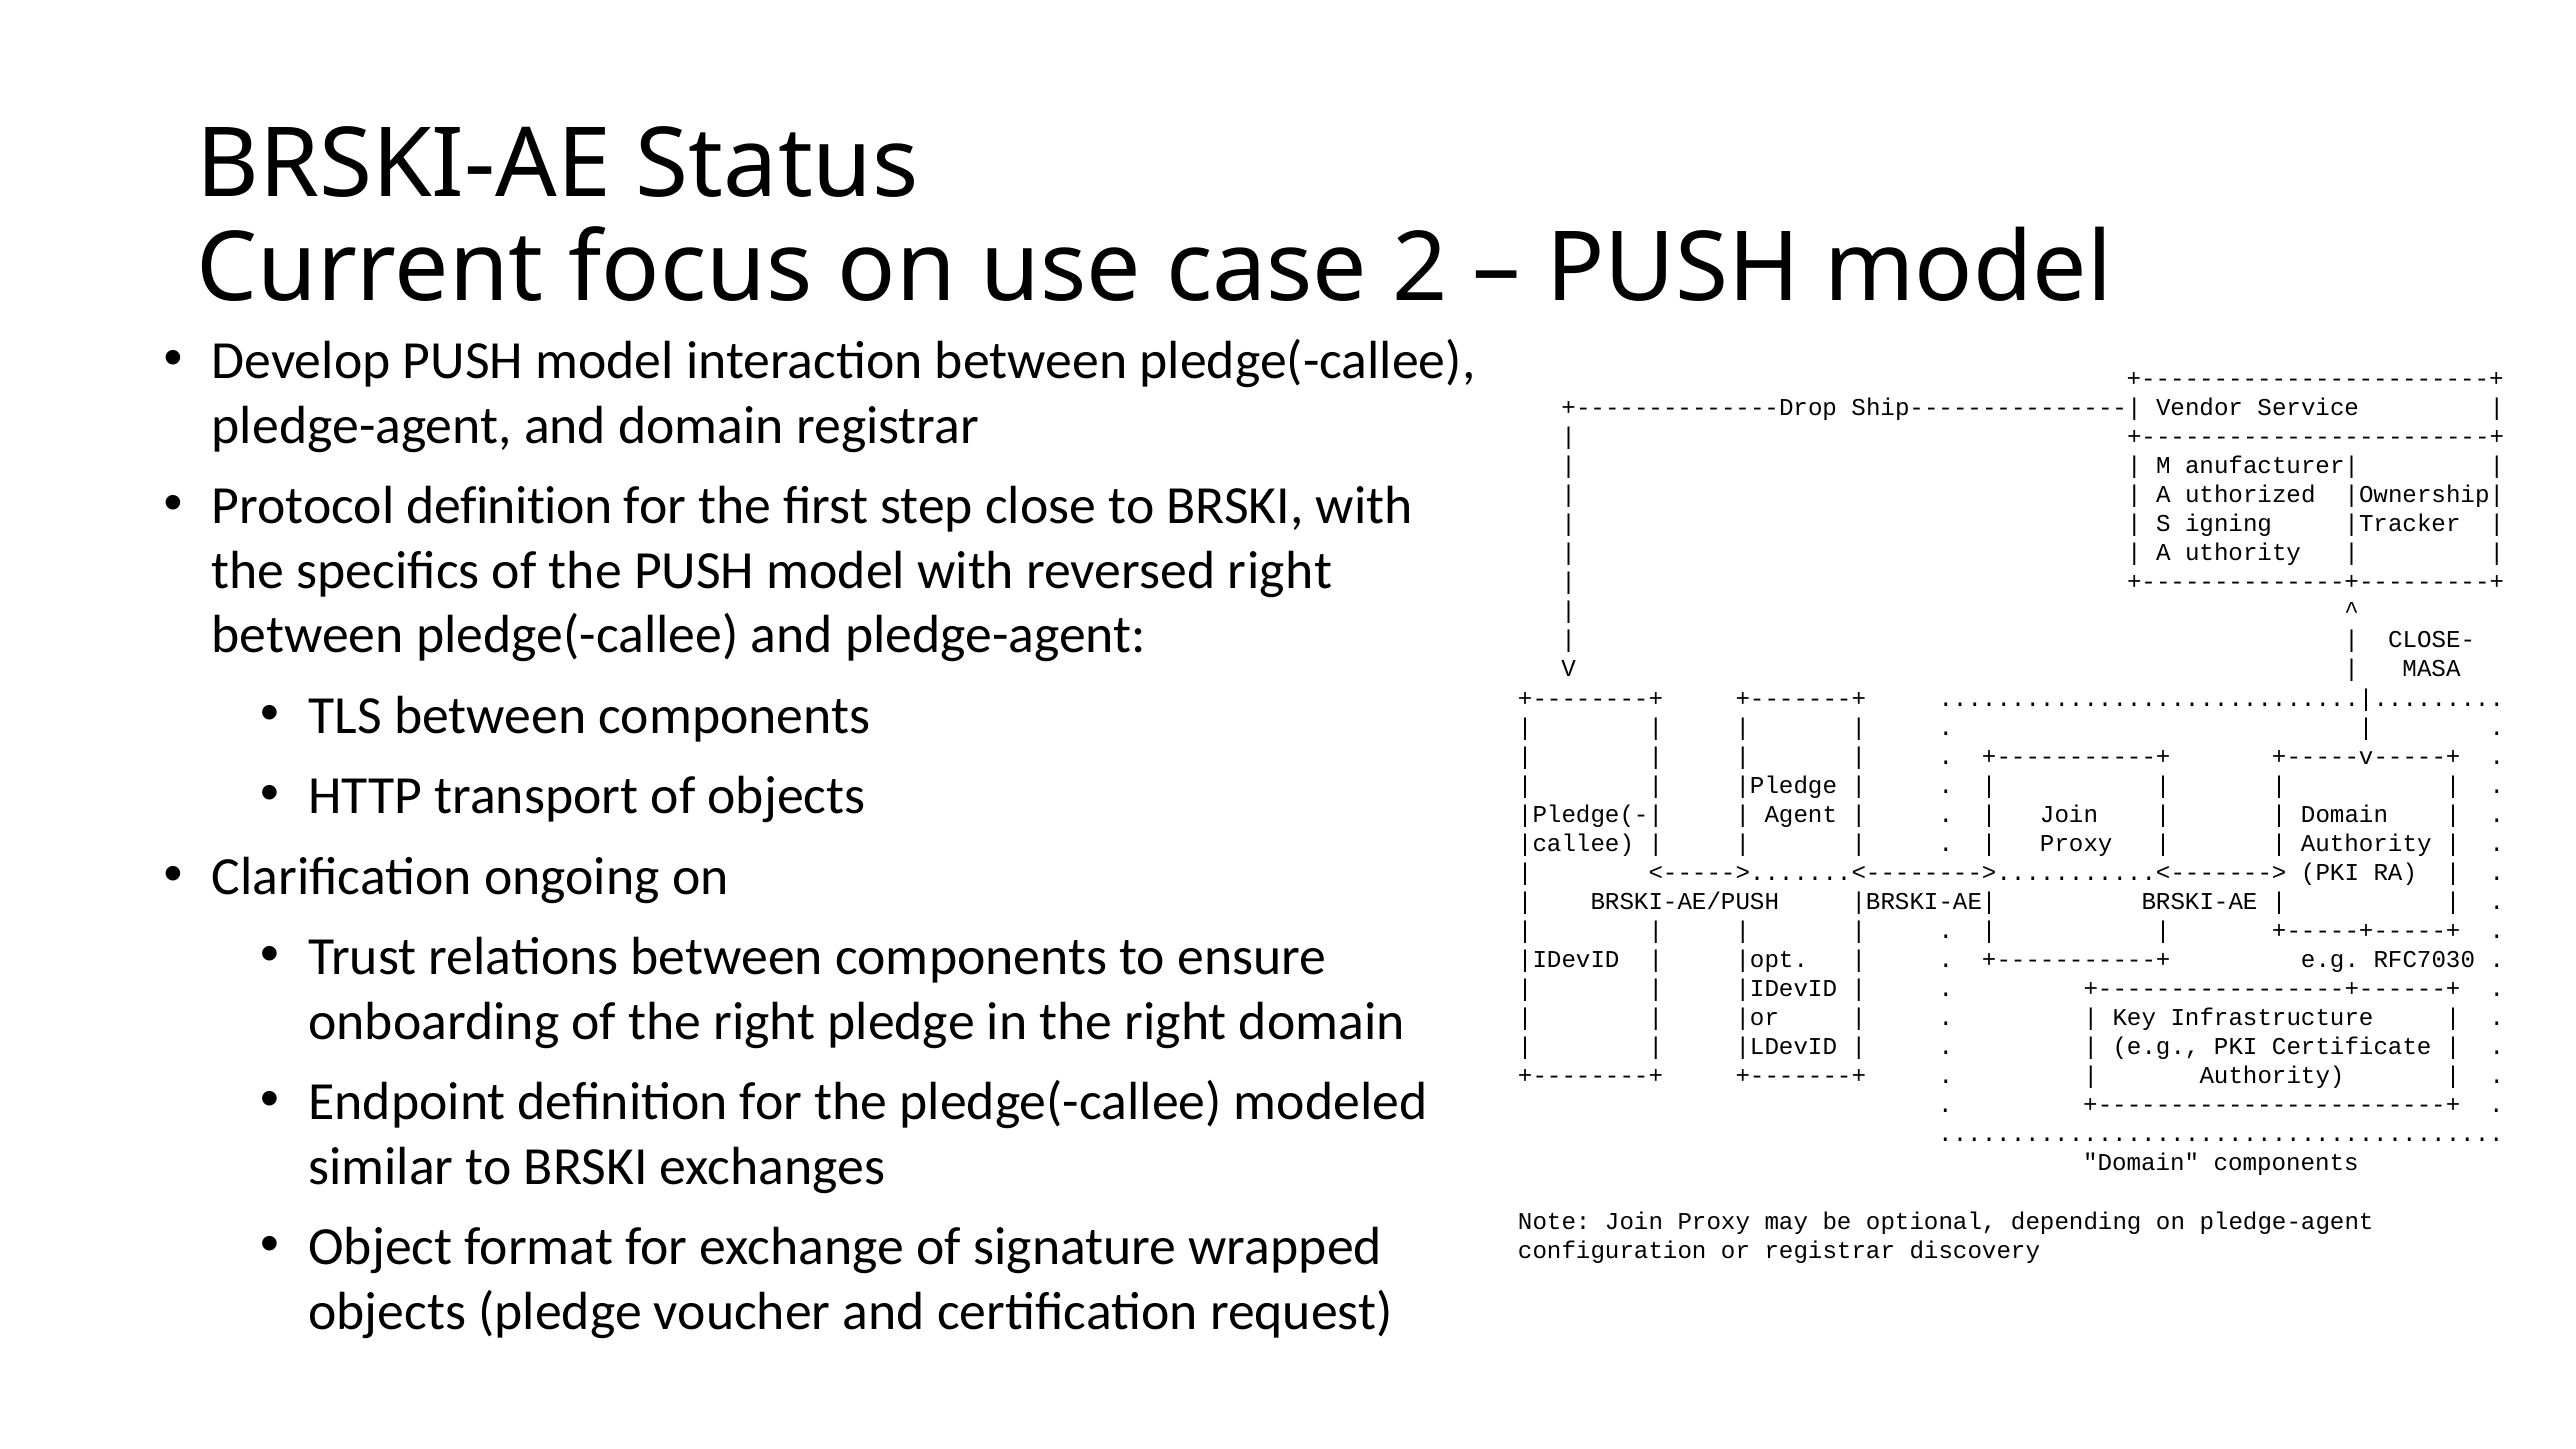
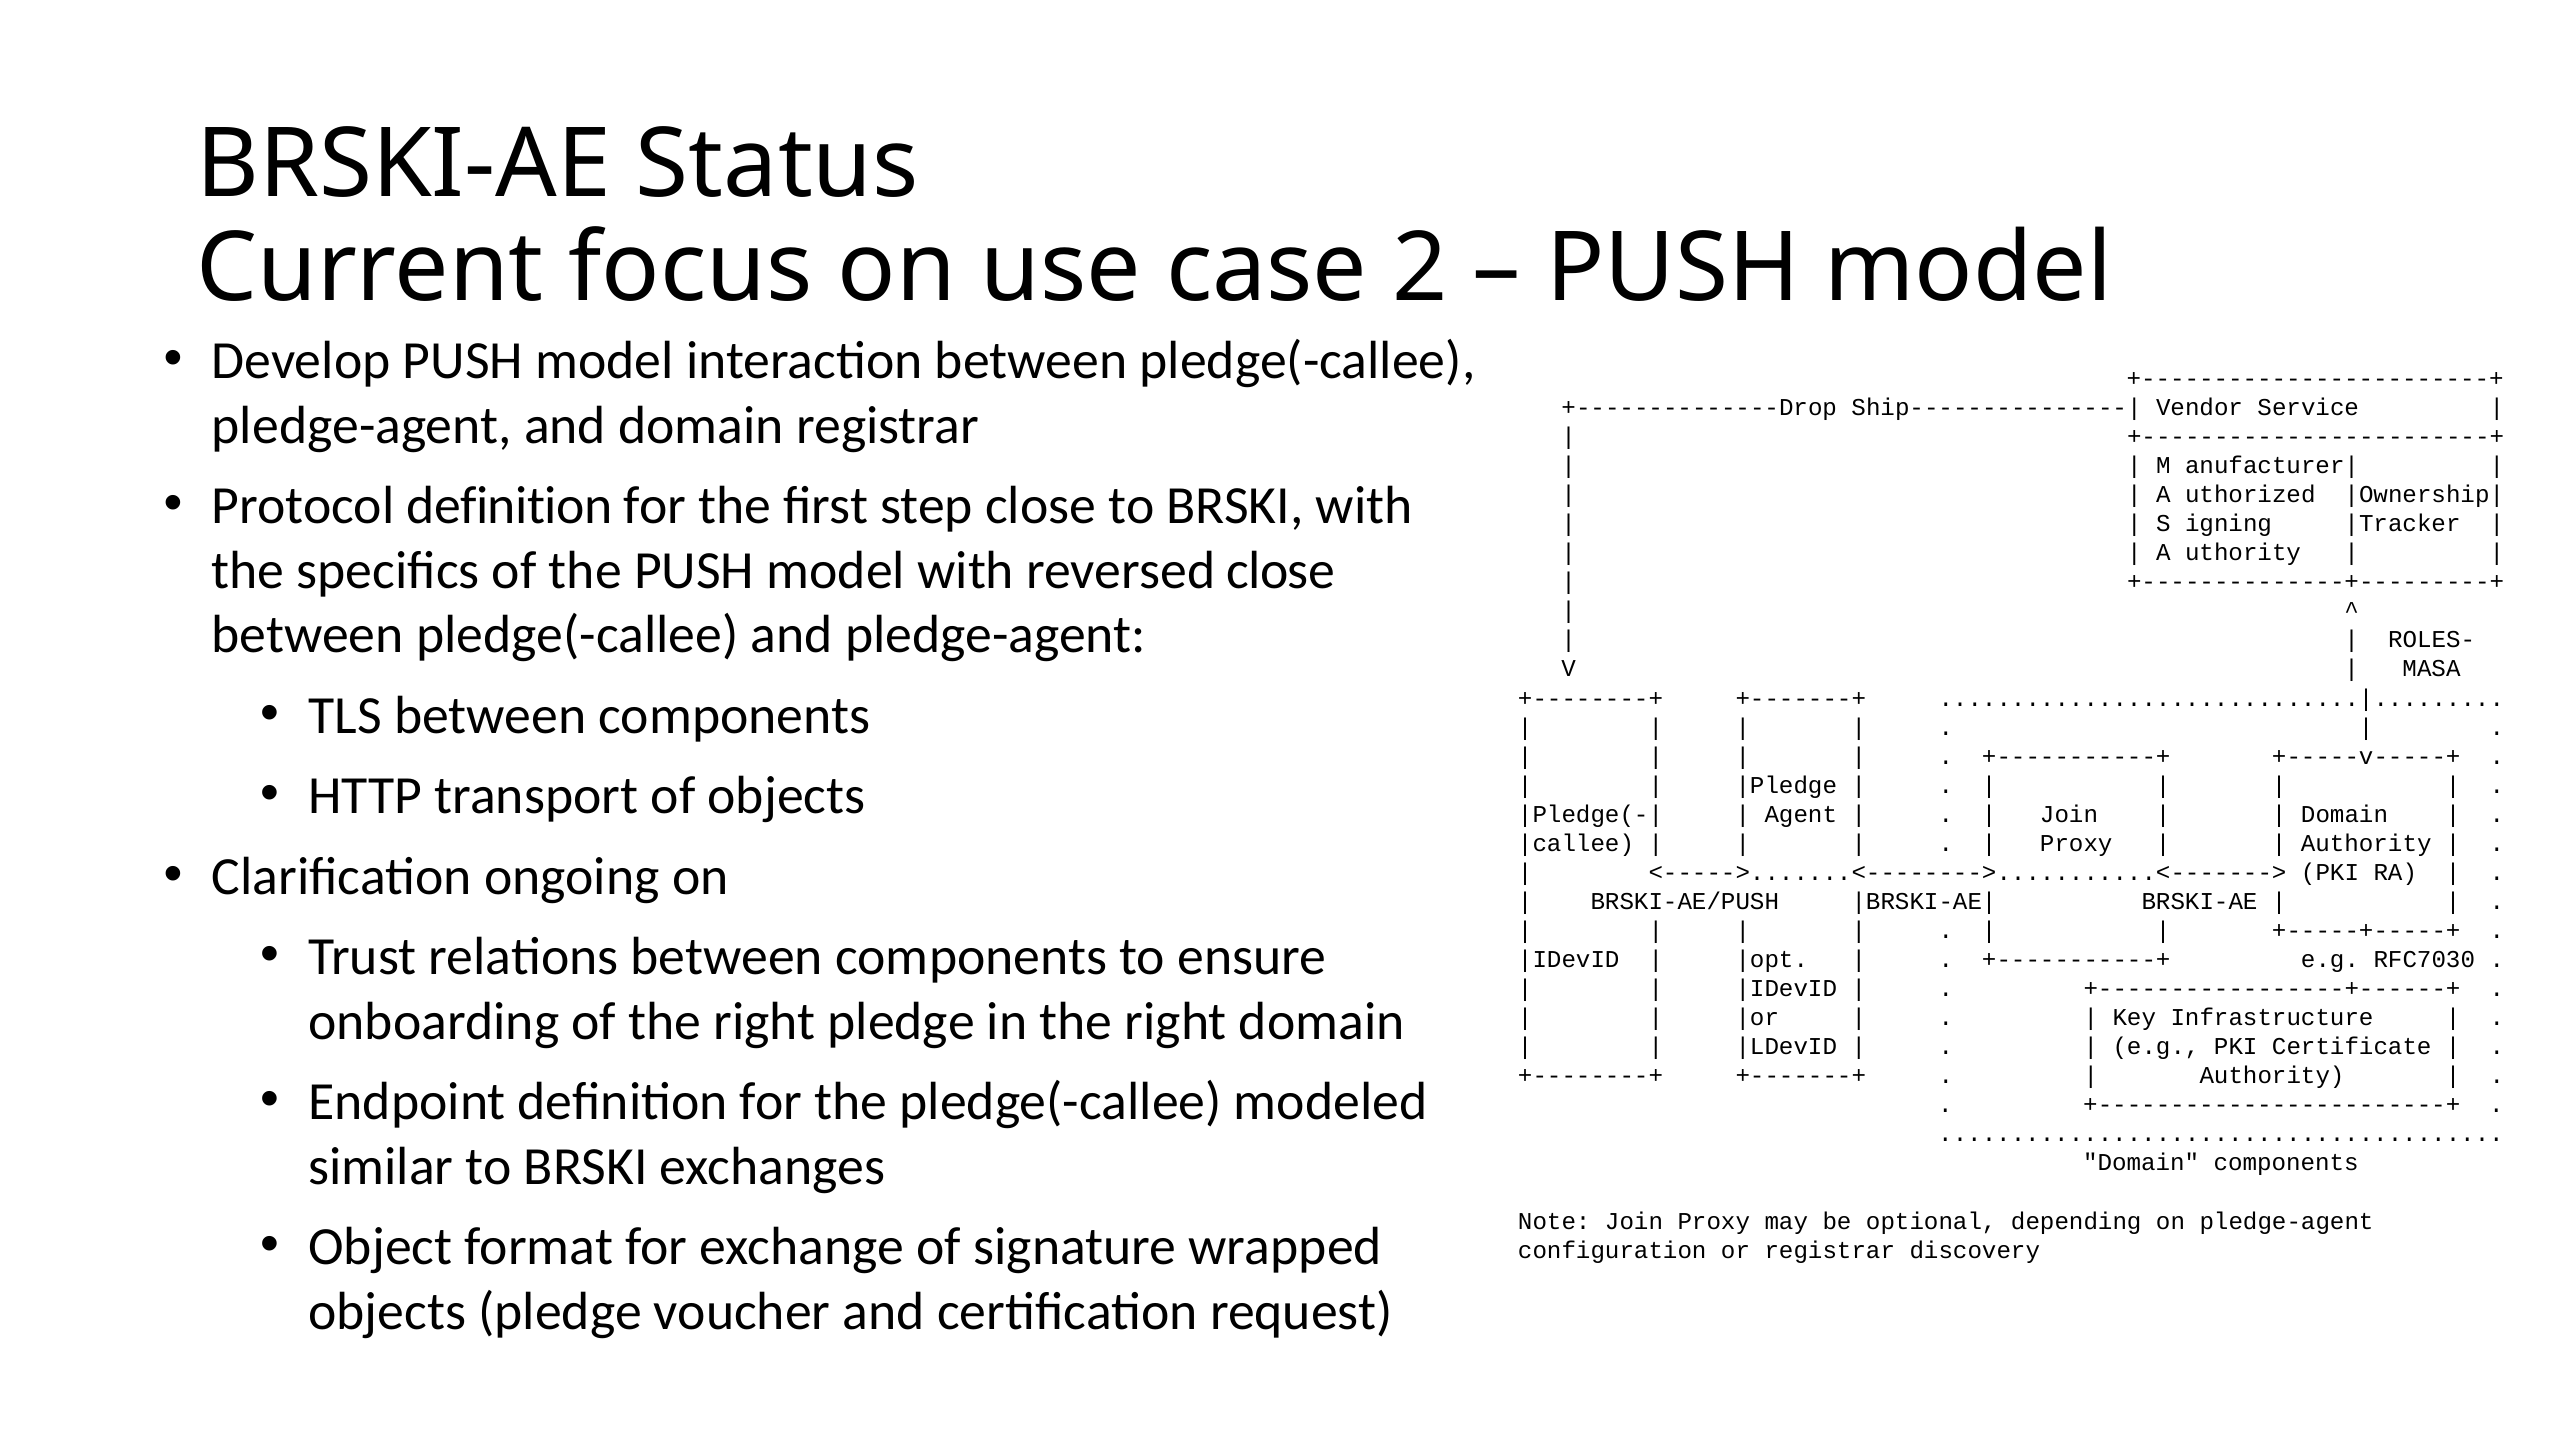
reversed right: right -> close (1281, 571)
CLOSE-: CLOSE- -> ROLES- (2432, 640)
